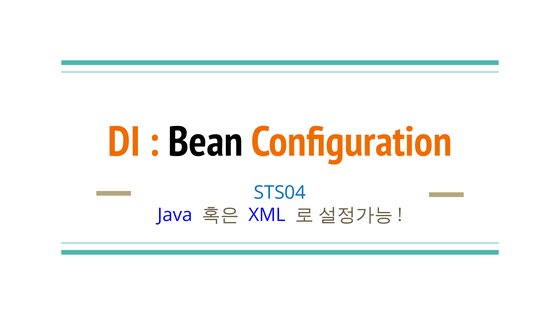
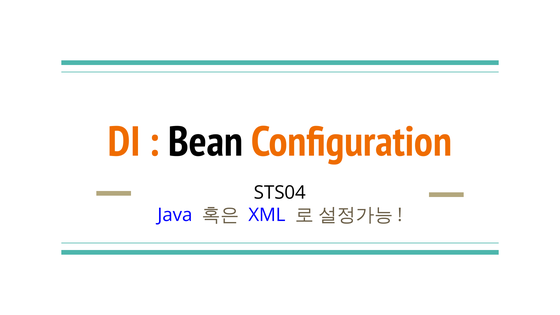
STS04 colour: blue -> black (280, 193)
